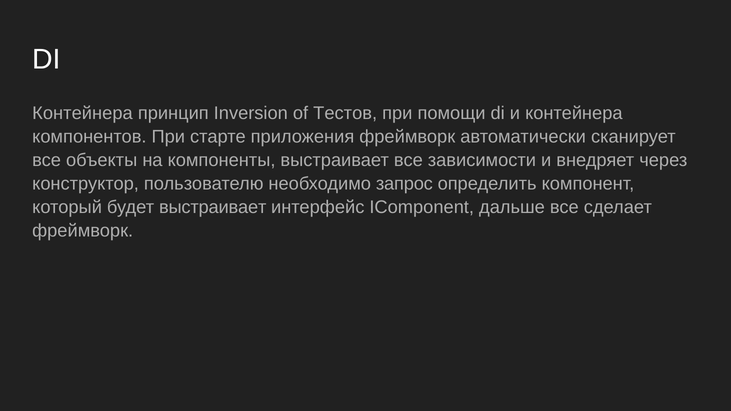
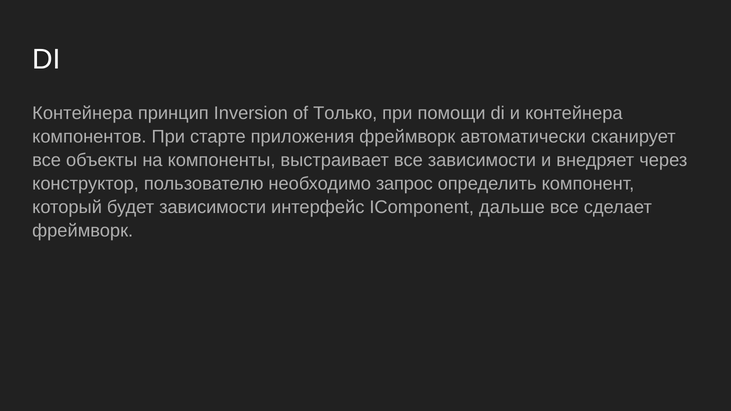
Тестов: Тестов -> Только (345, 113)
будет выстраивает: выстраивает -> зависимости (213, 207)
